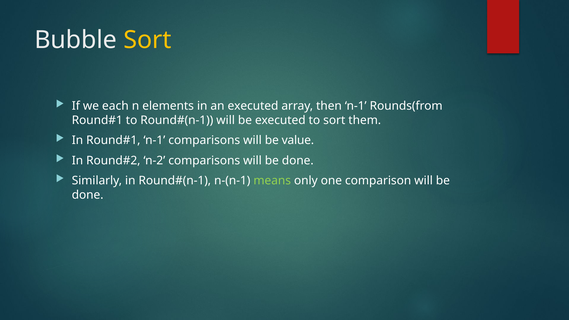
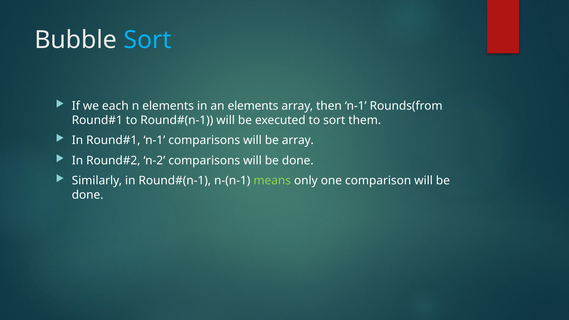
Sort colour: yellow -> light blue (148, 40)
an executed: executed -> elements (253, 106)
be value: value -> array (298, 140)
